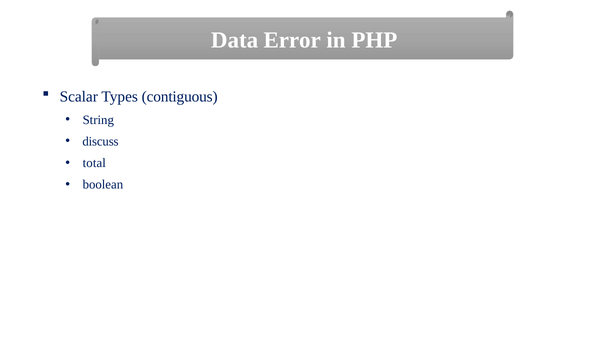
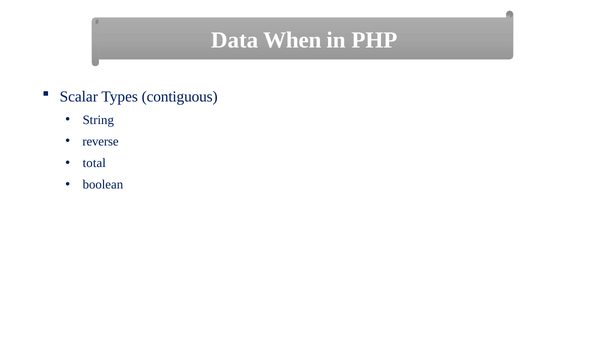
Error: Error -> When (292, 40)
discuss: discuss -> reverse (100, 142)
